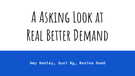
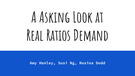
Better: Better -> Ratios (58, 36)
